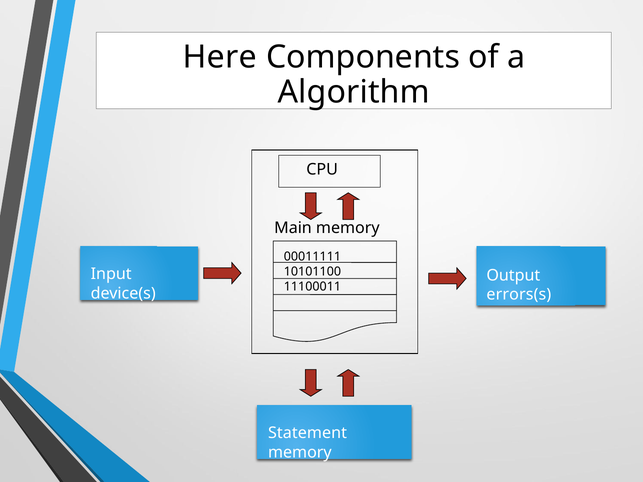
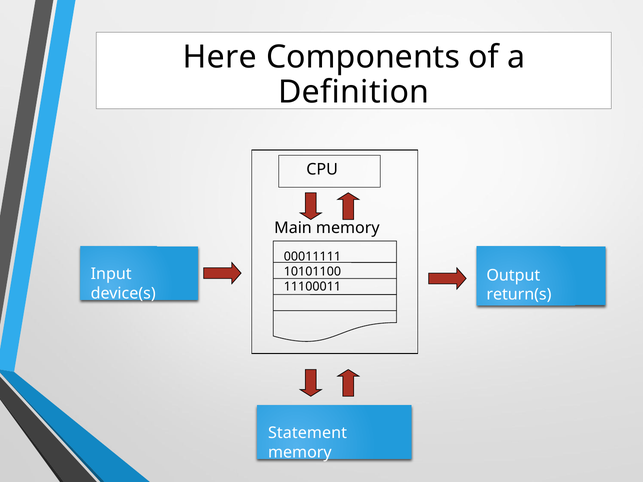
Algorithm: Algorithm -> Definition (354, 92)
errors(s: errors(s -> return(s (519, 295)
